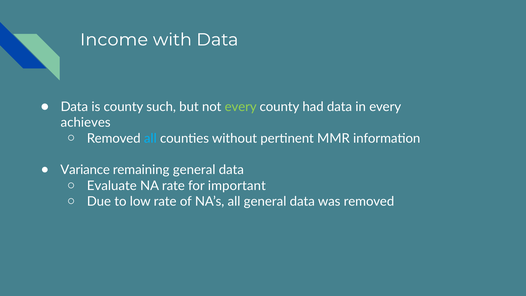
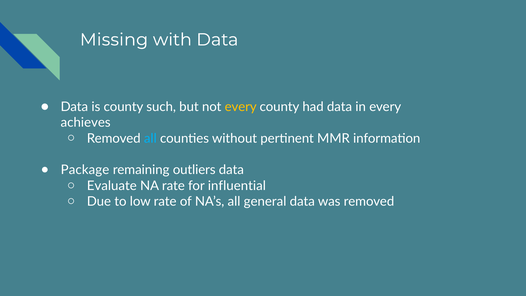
Income: Income -> Missing (114, 40)
every colour: light green -> yellow (241, 107)
Variance: Variance -> Package (85, 170)
remaining general: general -> outliers (194, 170)
important: important -> influential (237, 186)
